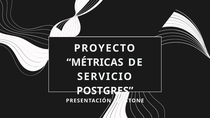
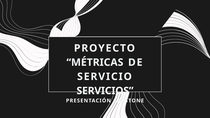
POSTGRES: POSTGRES -> SERVICIOS (105, 91)
